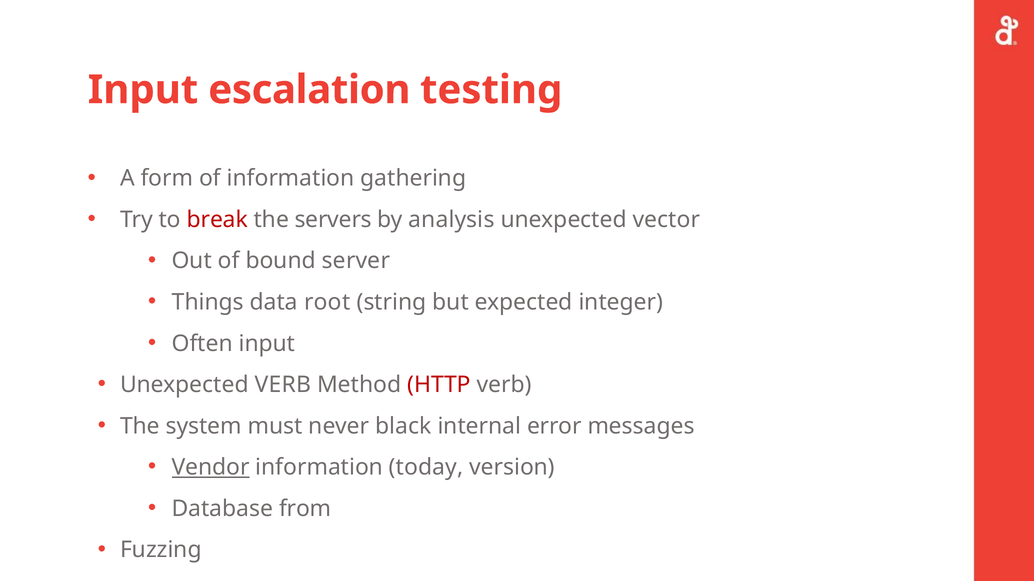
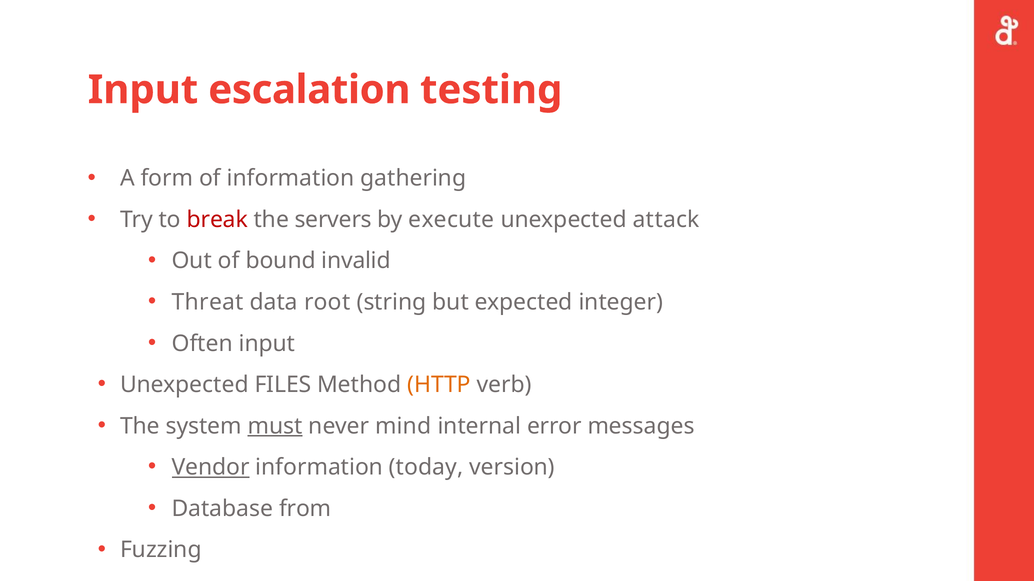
analysis: analysis -> execute (451, 220)
vector: vector -> attack (666, 220)
server: server -> invalid (356, 261)
Things: Things -> Threat (208, 303)
Unexpected VERB: VERB -> FILES (283, 385)
HTTP colour: red -> orange (439, 385)
must underline: none -> present (275, 426)
black: black -> mind (403, 426)
